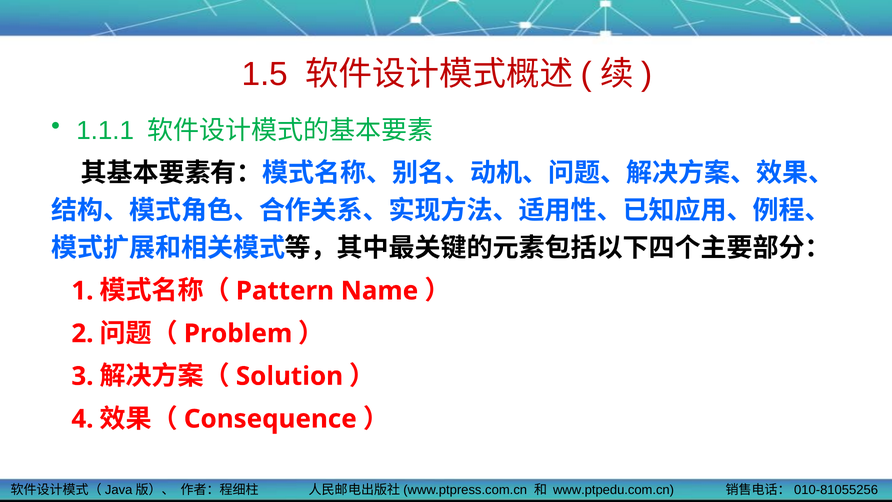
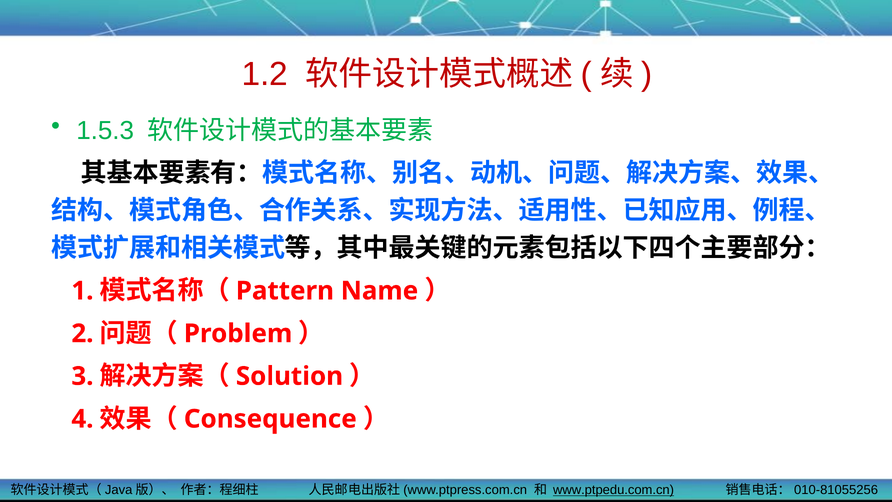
1.5: 1.5 -> 1.2 (265, 74)
1.1.1: 1.1.1 -> 1.5.3 (105, 130)
www.ptpedu.com.cn underline: none -> present (614, 490)
